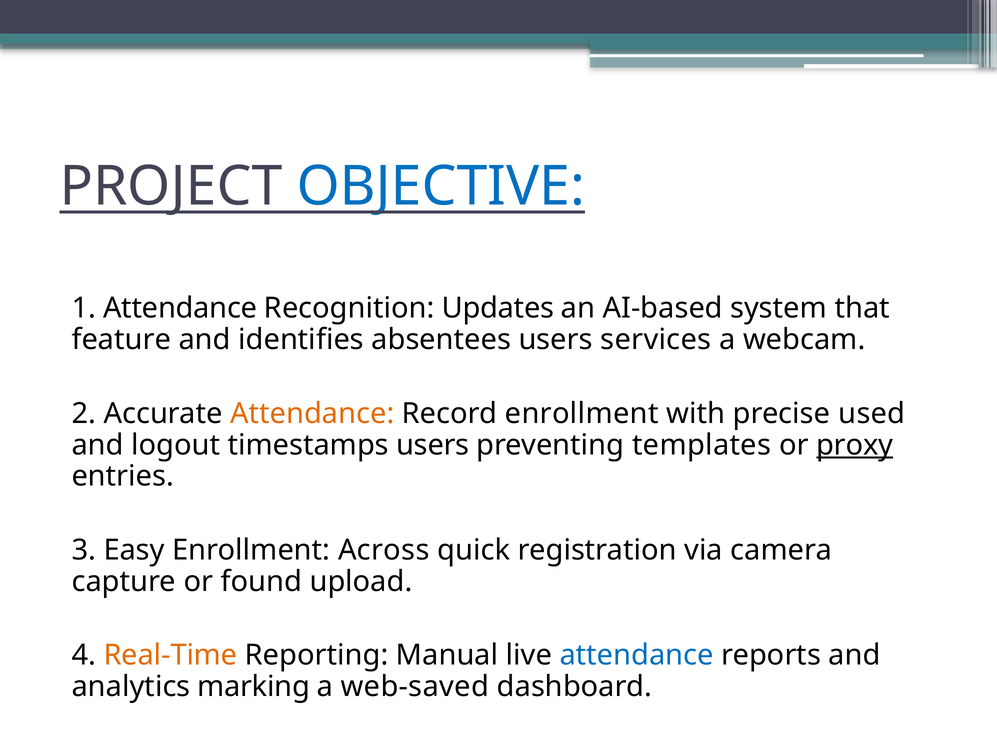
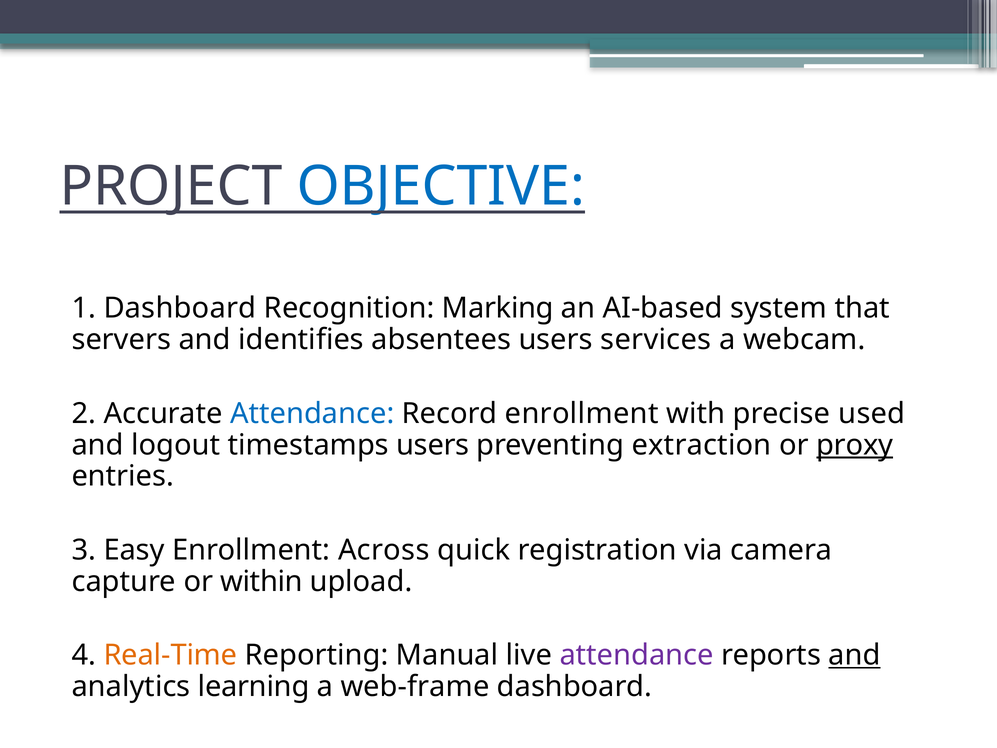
1 Attendance: Attendance -> Dashboard (180, 308)
Updates: Updates -> Marking (498, 308)
feature: feature -> servers (121, 340)
Attendance colour: orange -> blue (312, 413)
templates: templates -> extraction (702, 445)
found: found -> within (261, 581)
attendance colour: blue -> purple (637, 655)
and underline: none -> present (855, 655)
marking: marking -> learning (254, 687)
web-saved: web-saved -> web-frame (415, 687)
